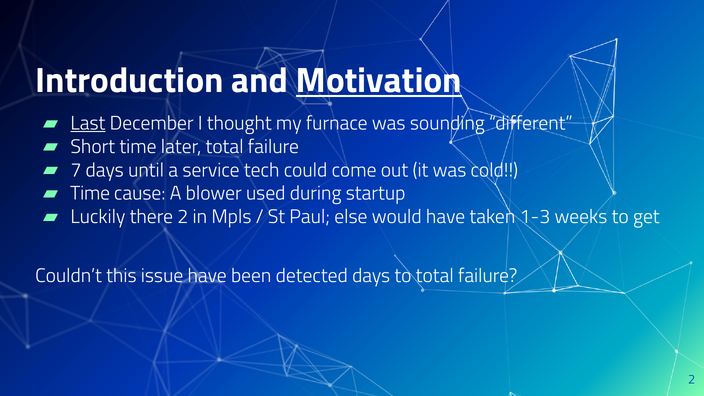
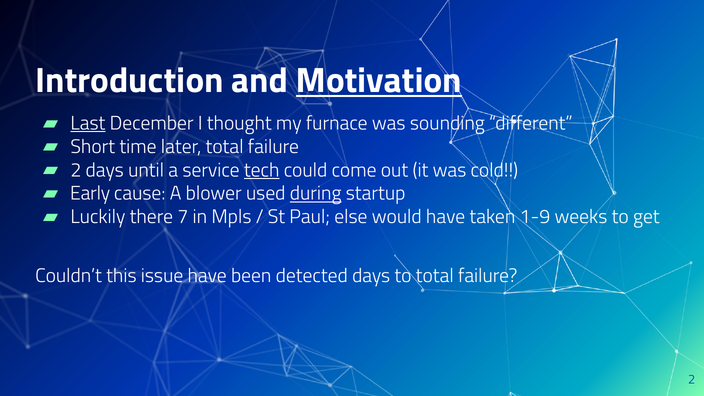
7: 7 -> 2 (76, 170)
tech underline: none -> present (262, 170)
Time: Time -> Early (90, 194)
during underline: none -> present (316, 194)
there 2: 2 -> 7 (183, 217)
1-3: 1-3 -> 1-9 (535, 217)
